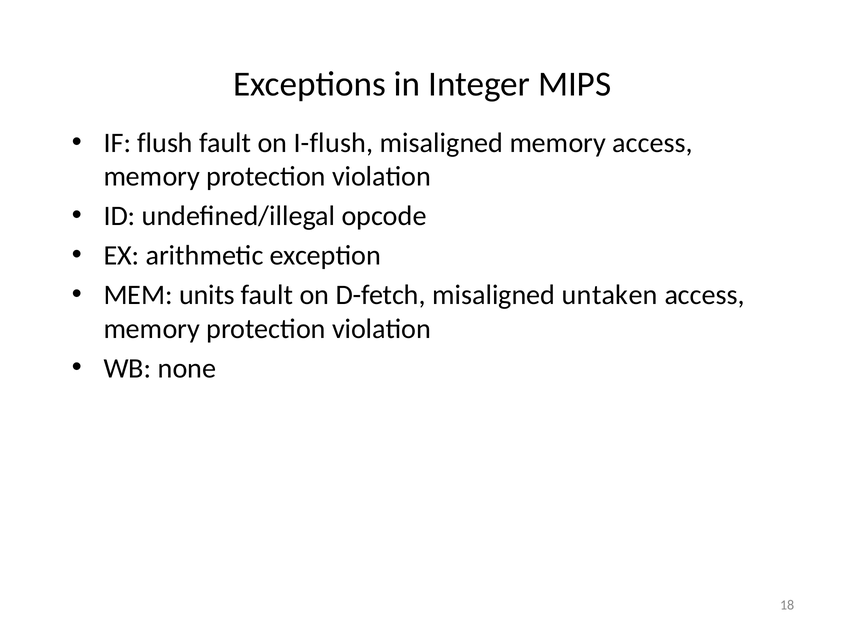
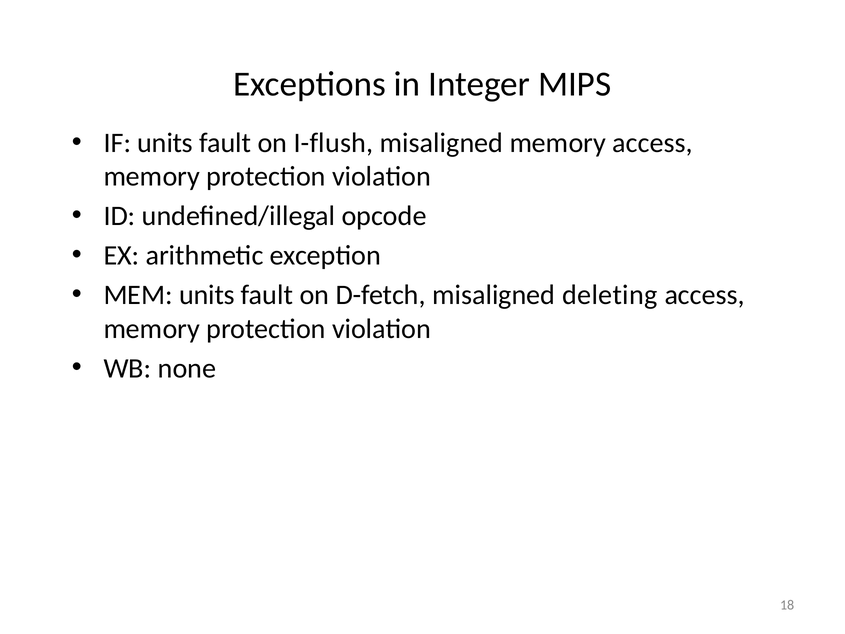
IF flush: flush -> units (165, 143)
untaken: untaken -> deleting (610, 295)
